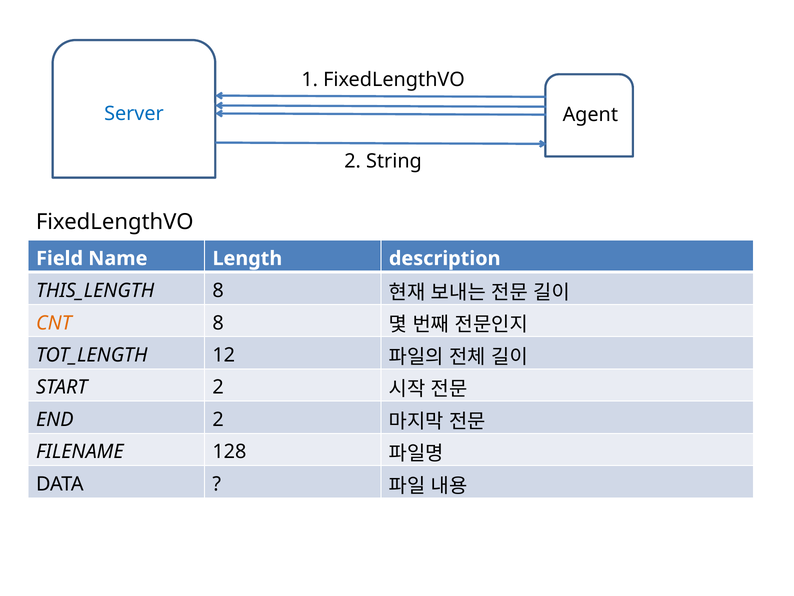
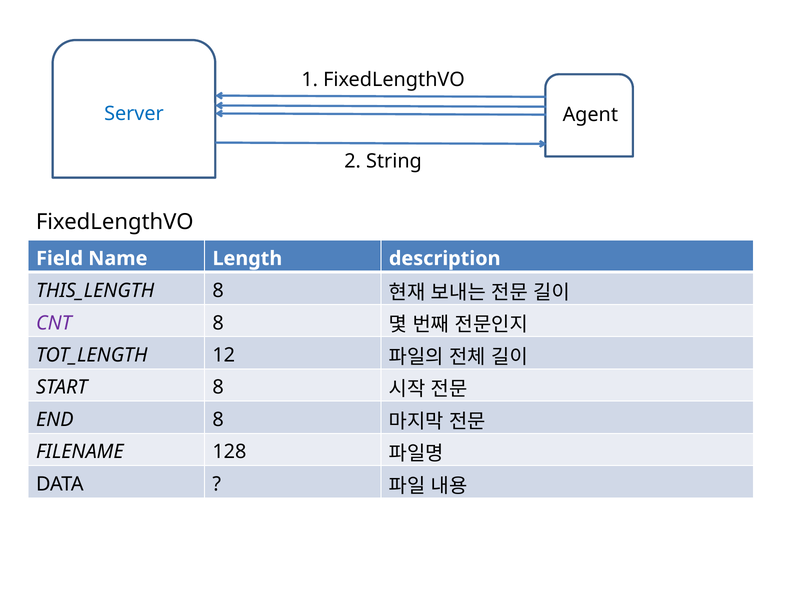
CNT colour: orange -> purple (54, 323)
START 2: 2 -> 8 (218, 387)
END 2: 2 -> 8 (218, 419)
